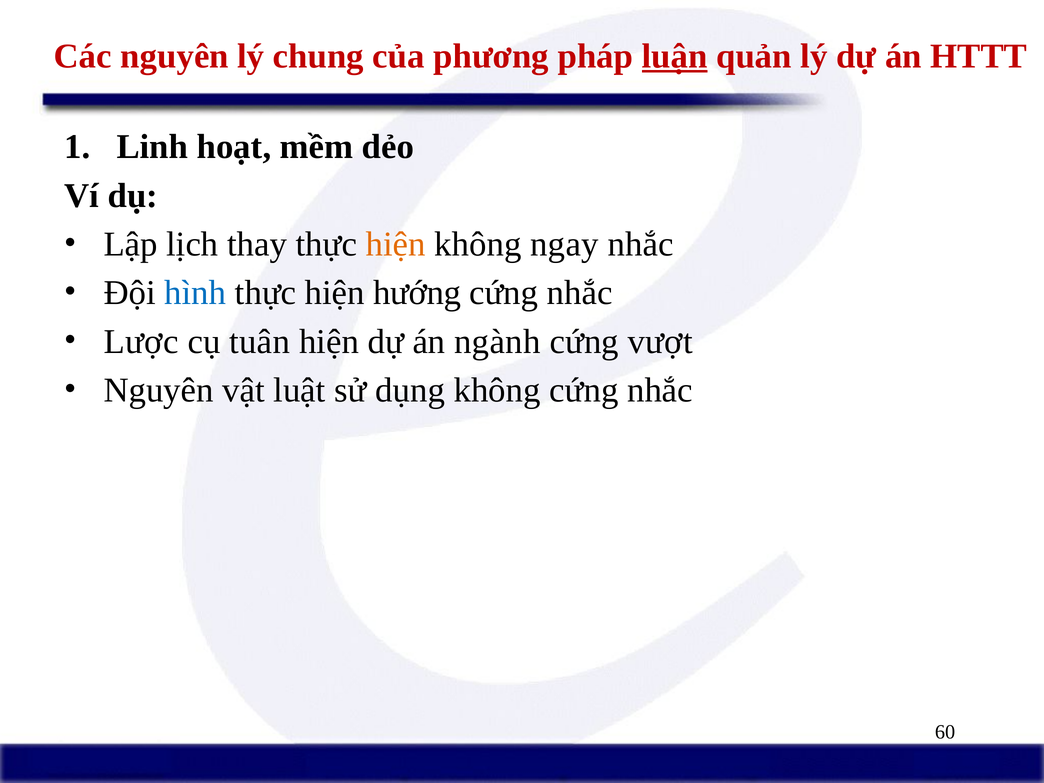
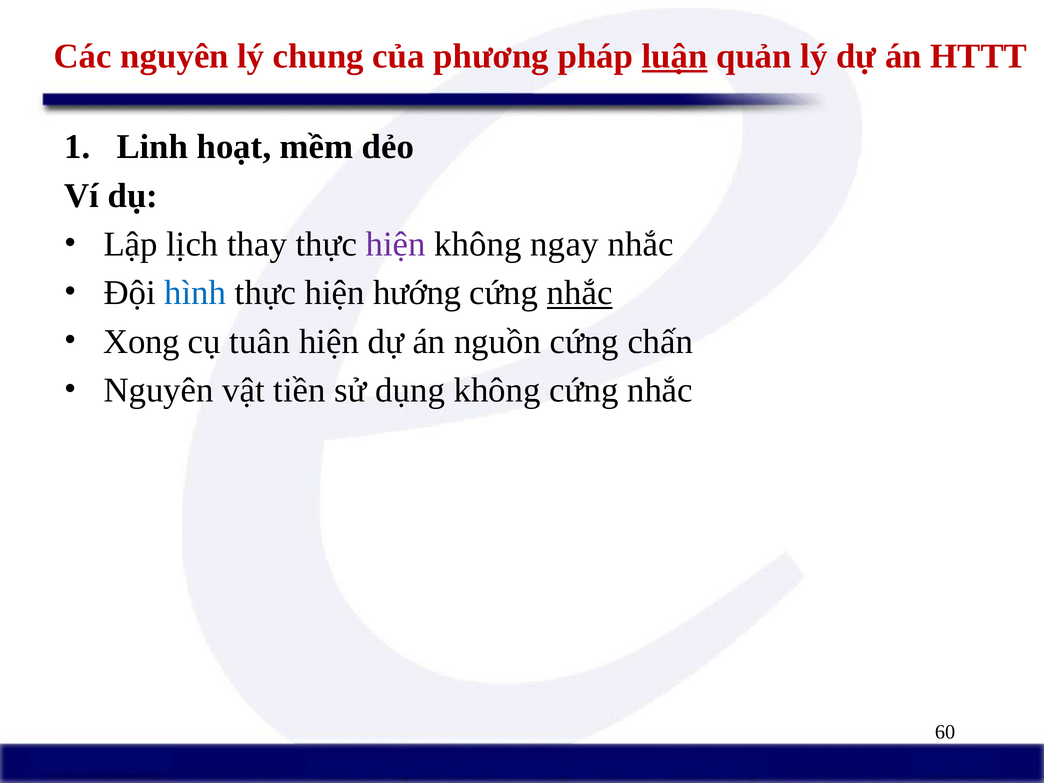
hiện colour: orange -> purple (396, 244)
nhắc underline: none -> present (580, 293)
Lược: Lược -> Xong (141, 342)
ngành: ngành -> nguồn (498, 342)
vượt: vượt -> chấn (660, 342)
luật: luật -> tiền (299, 390)
